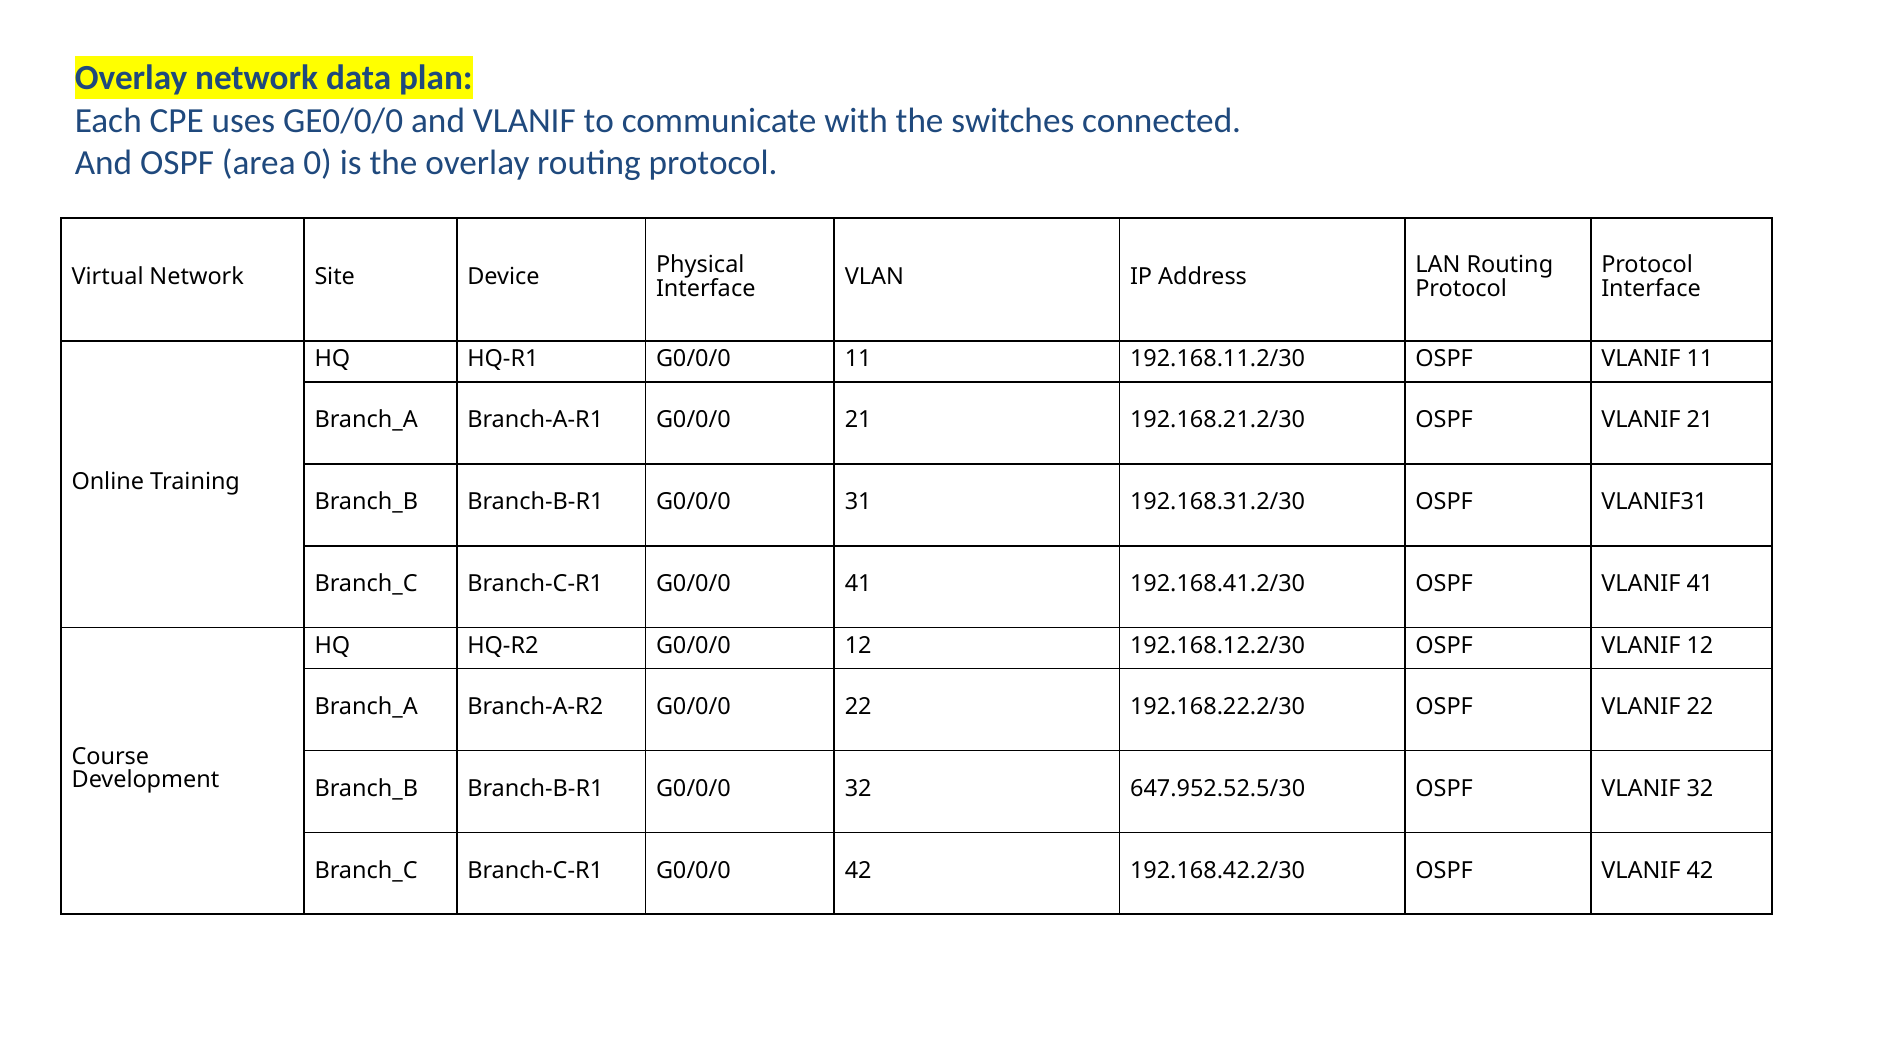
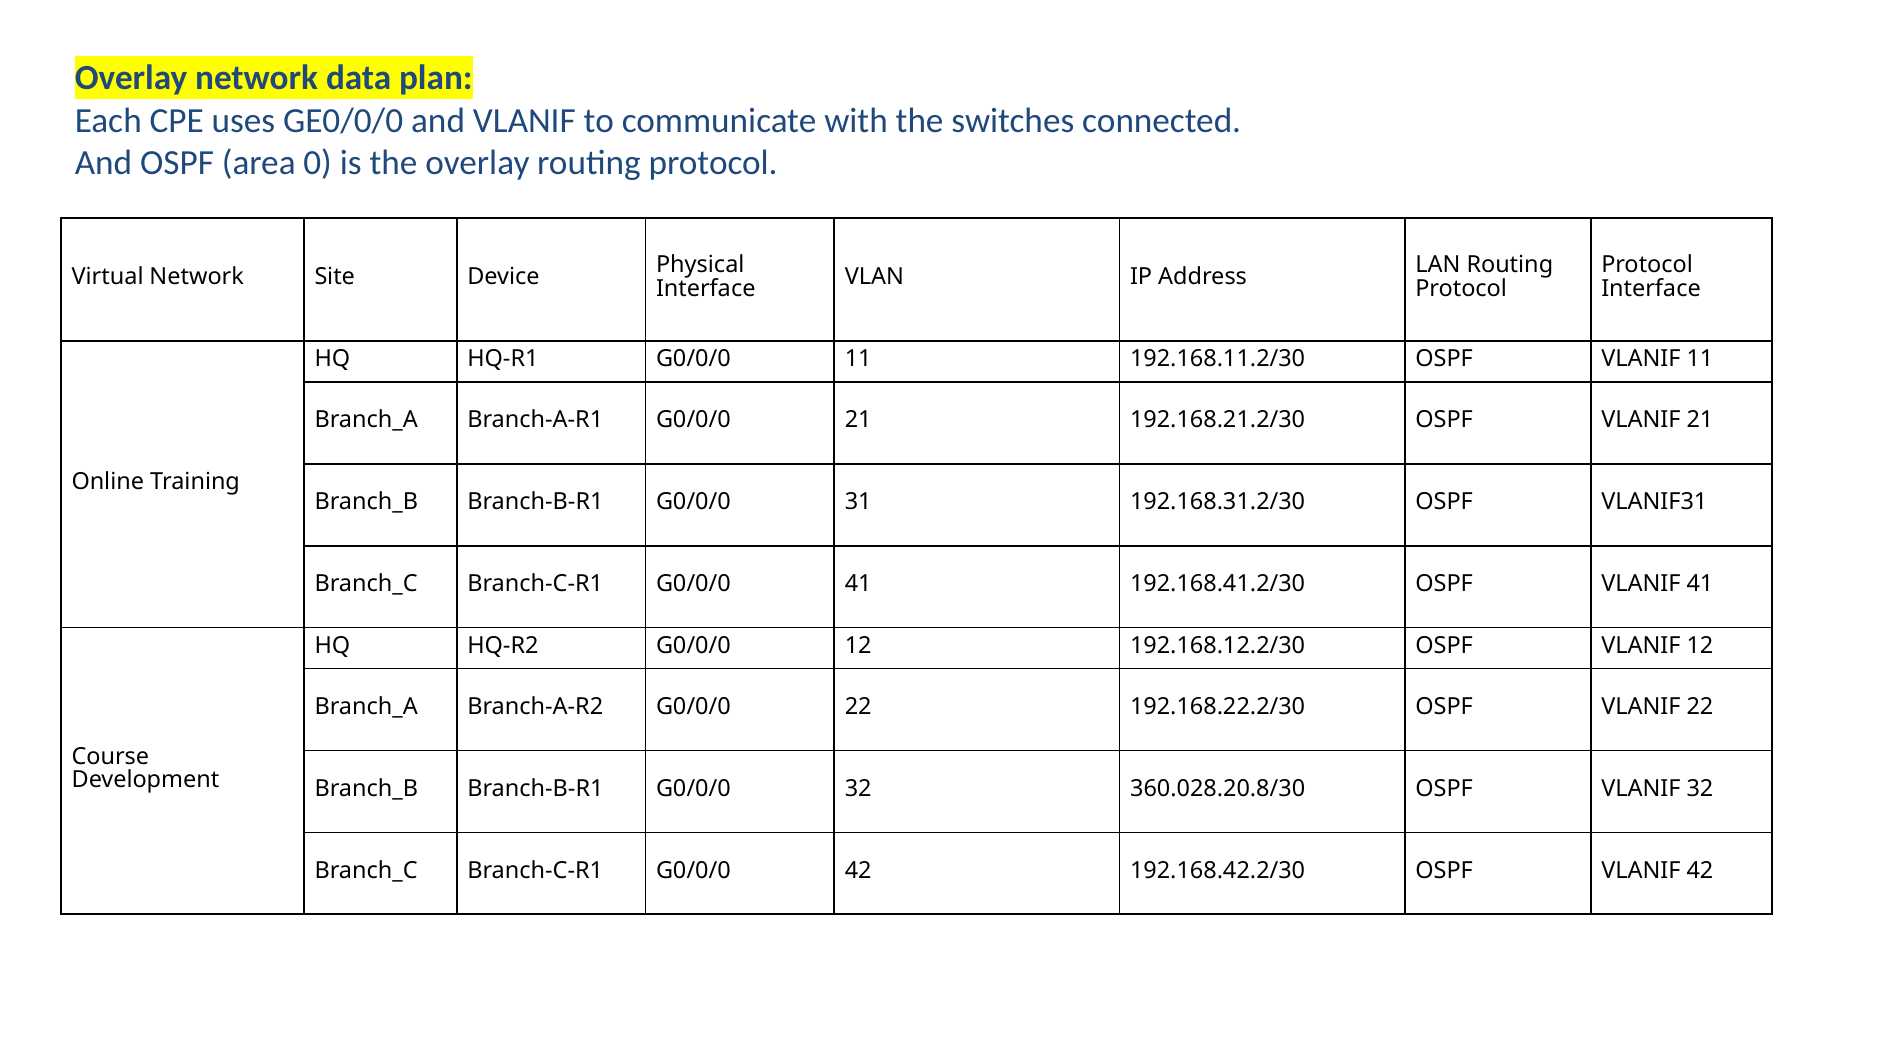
647.952.52.5/30: 647.952.52.5/30 -> 360.028.20.8/30 (1218, 789)
